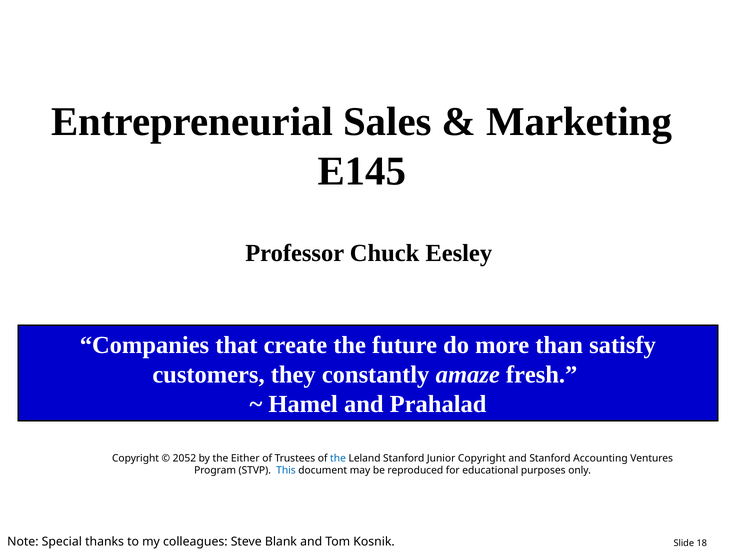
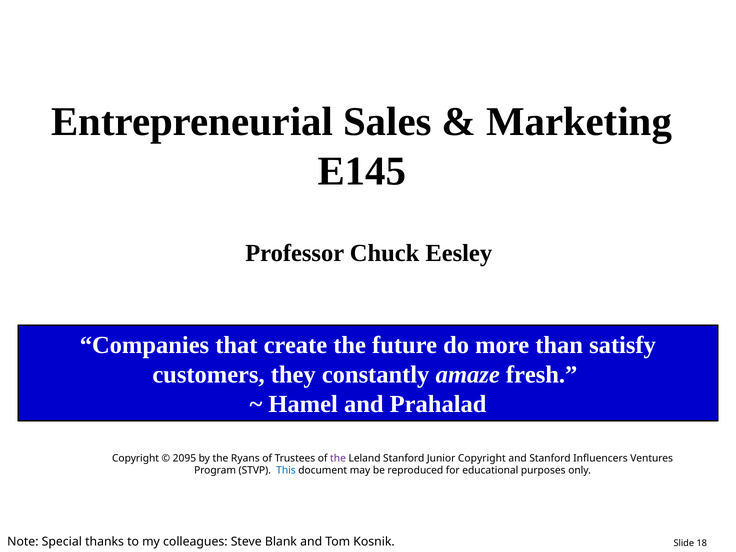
2052: 2052 -> 2095 (184, 458)
Either: Either -> Ryans (245, 458)
the colour: blue -> purple (338, 458)
Accounting: Accounting -> Influencers (600, 458)
